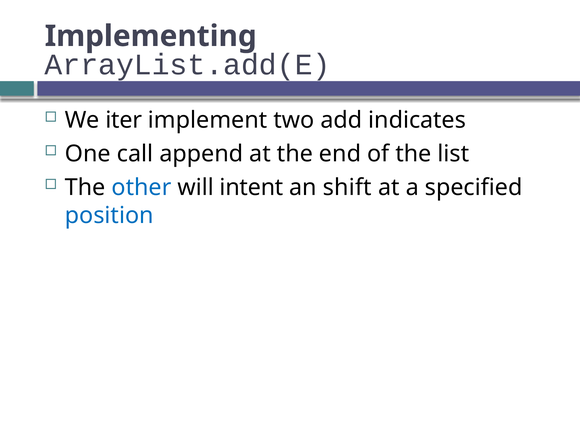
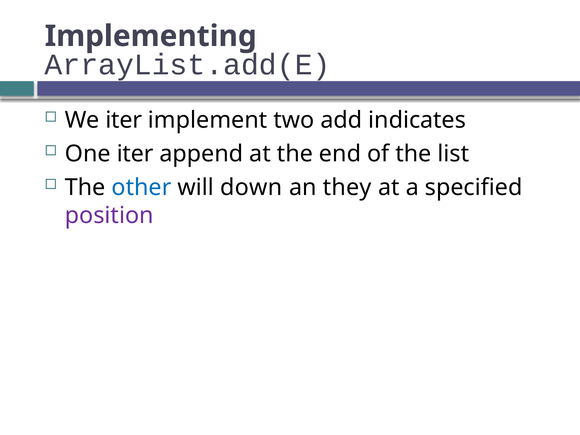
One call: call -> iter (135, 154)
intent: intent -> down (251, 187)
shift: shift -> they (347, 187)
position colour: blue -> purple (109, 215)
